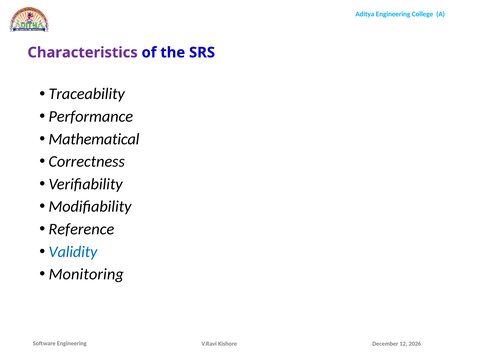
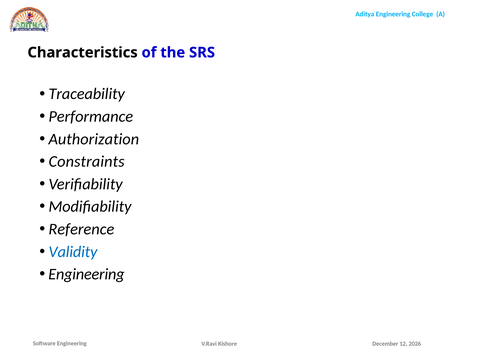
Characteristics colour: purple -> black (83, 52)
Mathematical: Mathematical -> Authorization (94, 139)
Correctness: Correctness -> Constraints (87, 161)
Monitoring: Monitoring -> Engineering (86, 274)
